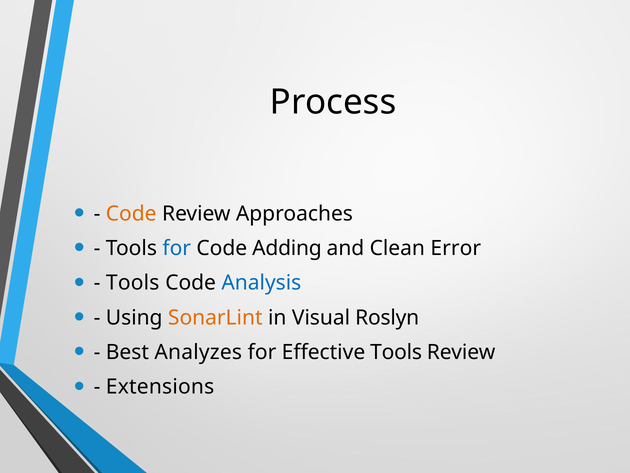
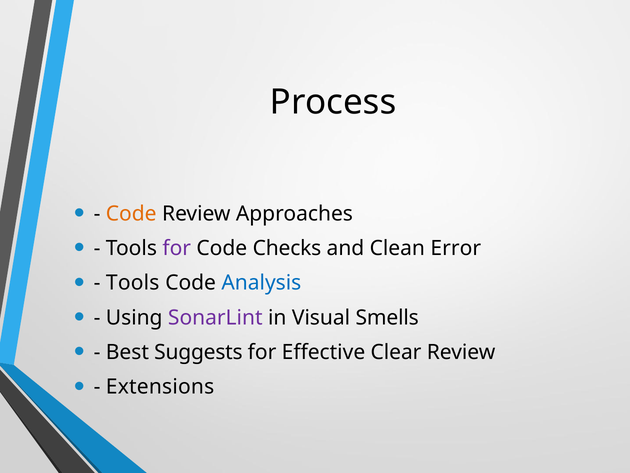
for colour: blue -> purple (177, 248)
Adding: Adding -> Checks (287, 248)
SonarLint colour: orange -> purple (215, 317)
Roslyn: Roslyn -> Smells (387, 317)
Analyzes: Analyzes -> Suggests (198, 352)
Effective Tools: Tools -> Clear (396, 352)
